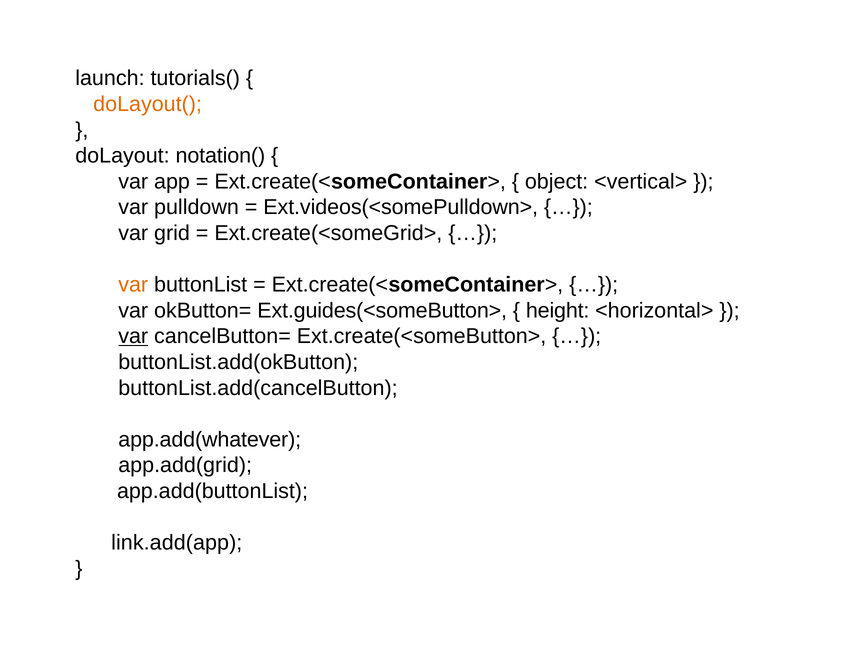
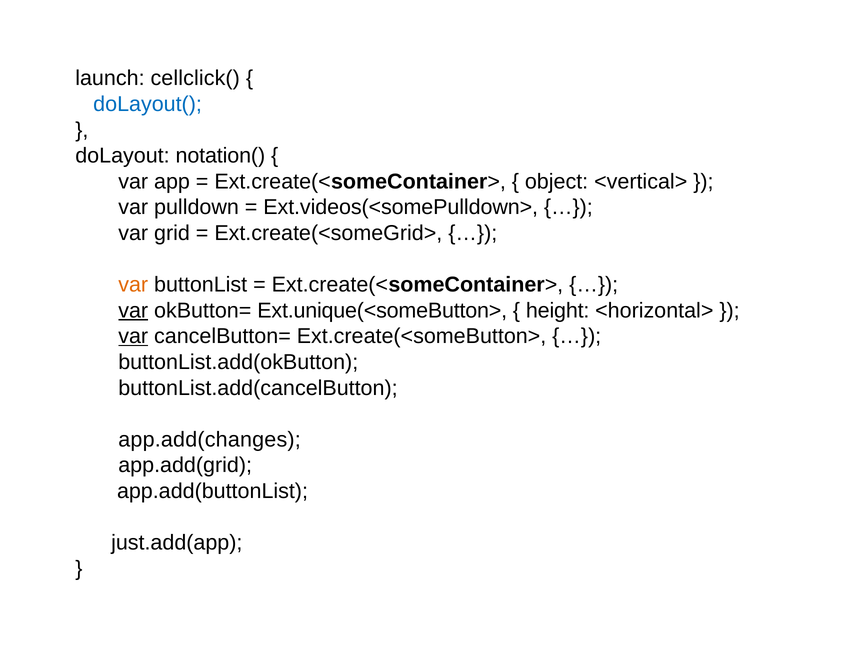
tutorials(: tutorials( -> cellclick( (195, 78)
doLayout( colour: orange -> blue (148, 104)
var underline: none -> present (133, 311)
Ext.guides(<someButton>: Ext.guides(<someButton> -> Ext.unique(<someButton> (382, 311)
app.add(whatever: app.add(whatever -> app.add(changes (210, 440)
link.add(app: link.add(app -> just.add(app (177, 543)
